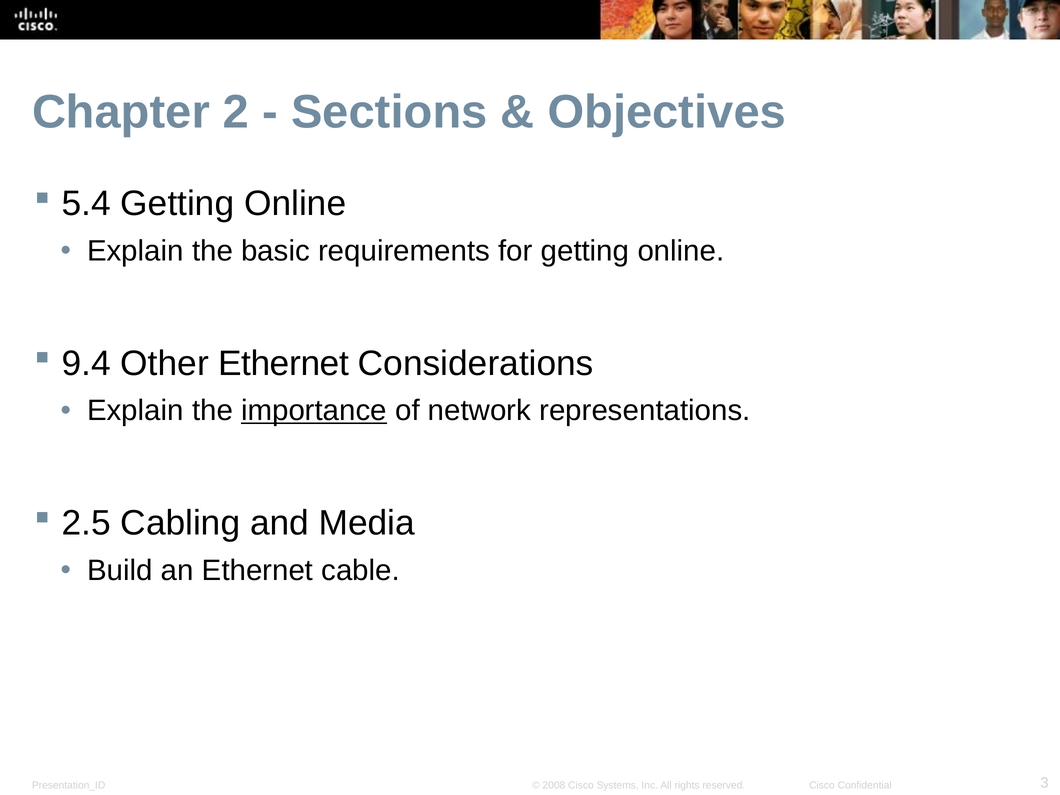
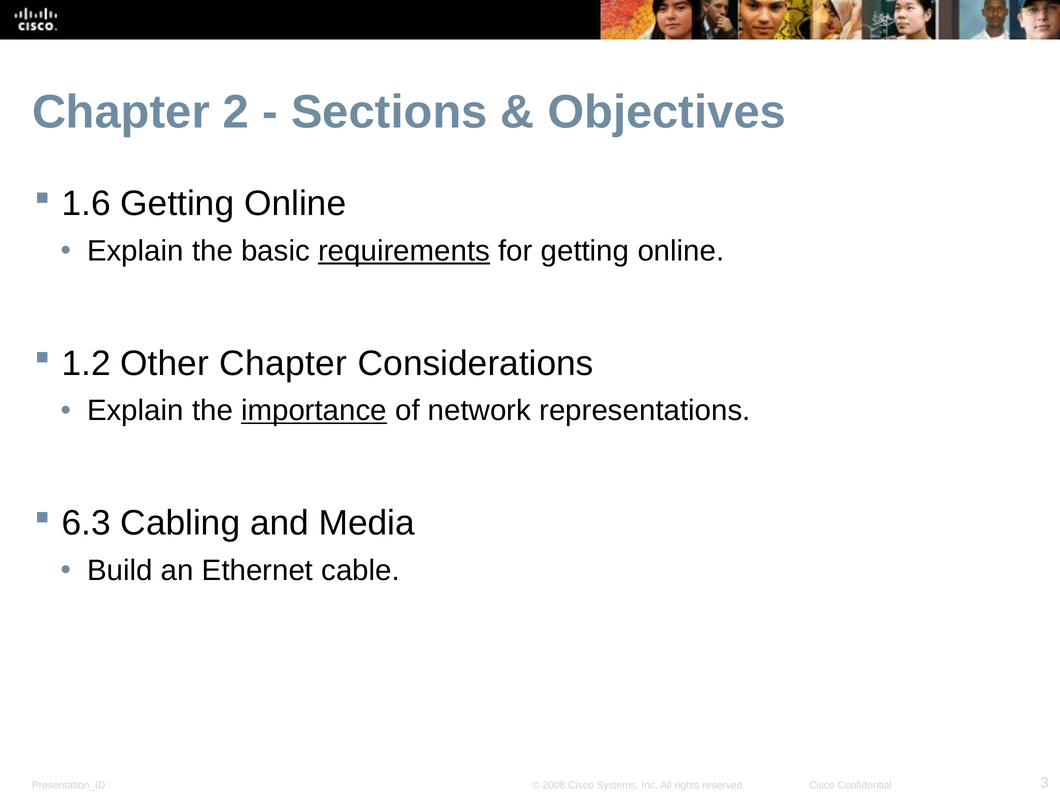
5.4: 5.4 -> 1.6 (86, 204)
requirements underline: none -> present (404, 251)
9.4: 9.4 -> 1.2 (86, 364)
Other Ethernet: Ethernet -> Chapter (283, 364)
2.5: 2.5 -> 6.3 (86, 523)
